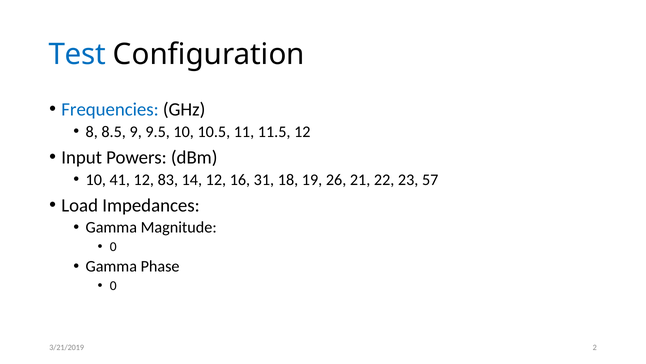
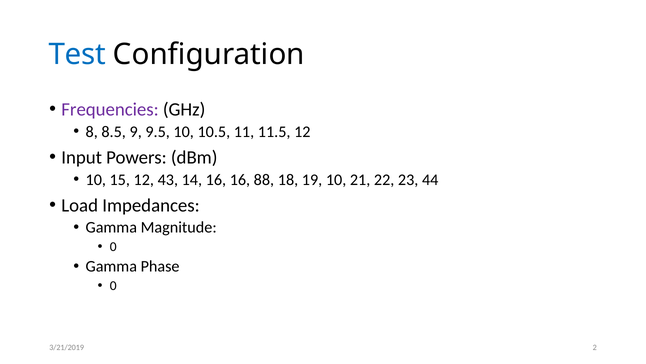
Frequencies colour: blue -> purple (110, 109)
41: 41 -> 15 (120, 179)
83: 83 -> 43 (168, 179)
14 12: 12 -> 16 (216, 179)
31: 31 -> 88 (264, 179)
19 26: 26 -> 10 (336, 179)
57: 57 -> 44 (430, 179)
